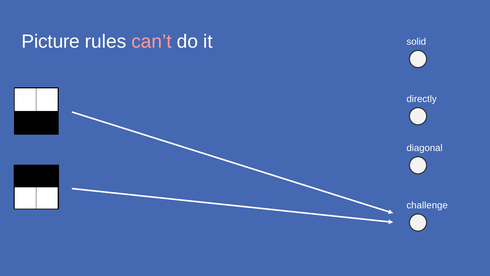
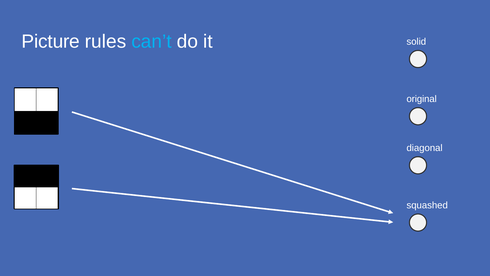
can’t colour: pink -> light blue (152, 42)
directly: directly -> original (422, 99)
challenge: challenge -> squashed (427, 205)
